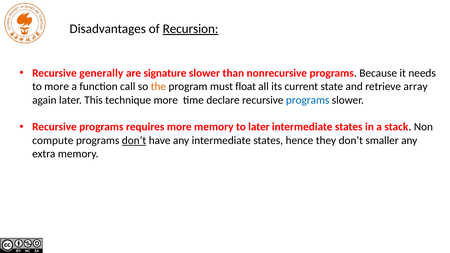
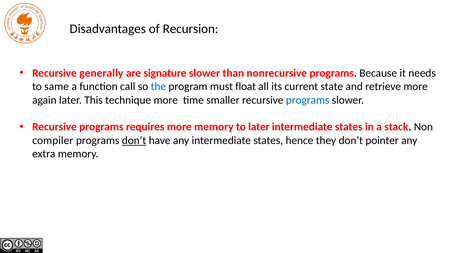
Recursion underline: present -> none (191, 29)
to more: more -> same (57, 87)
the colour: orange -> blue (158, 87)
retrieve array: array -> more (416, 87)
declare: declare -> smaller (223, 100)
compute: compute -> compiler (53, 141)
smaller: smaller -> pointer (382, 141)
